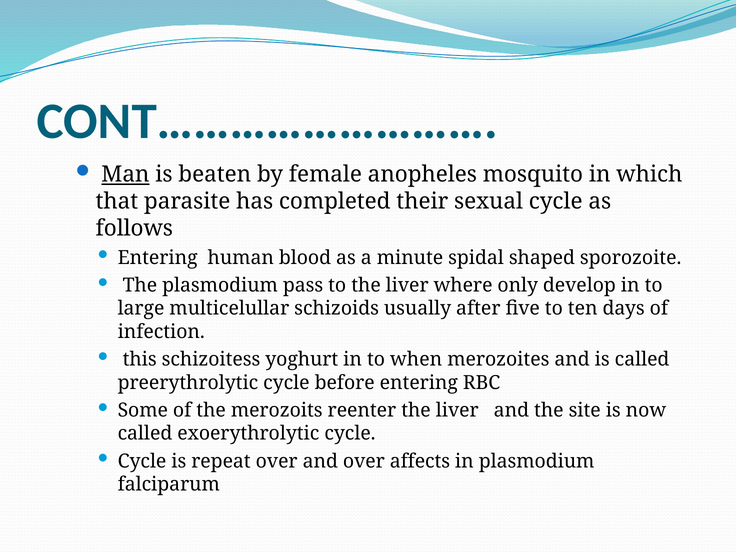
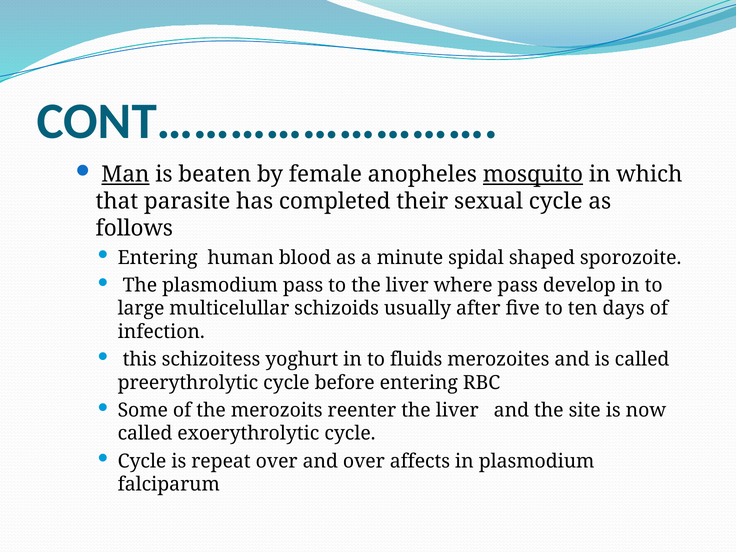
mosquito underline: none -> present (533, 174)
where only: only -> pass (518, 285)
when: when -> fluids (416, 359)
